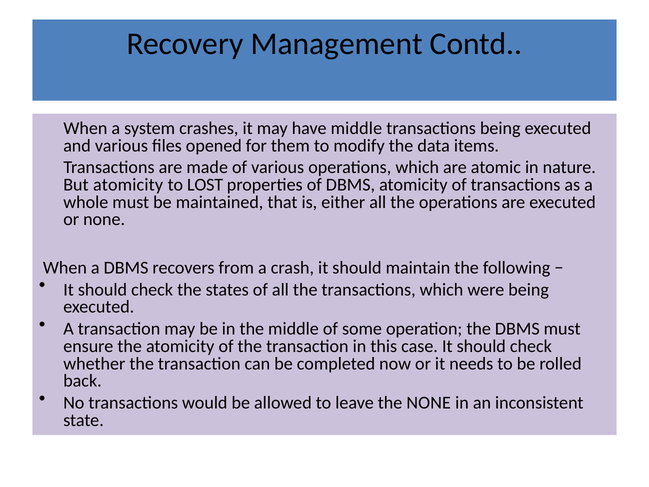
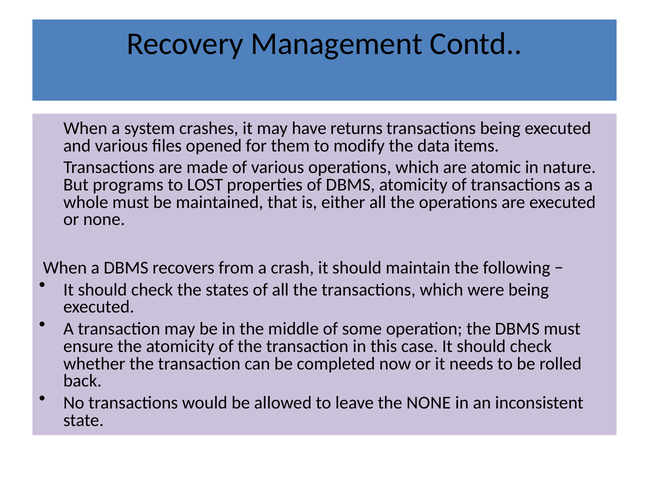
have middle: middle -> returns (357, 128)
But atomicity: atomicity -> programs (128, 185)
